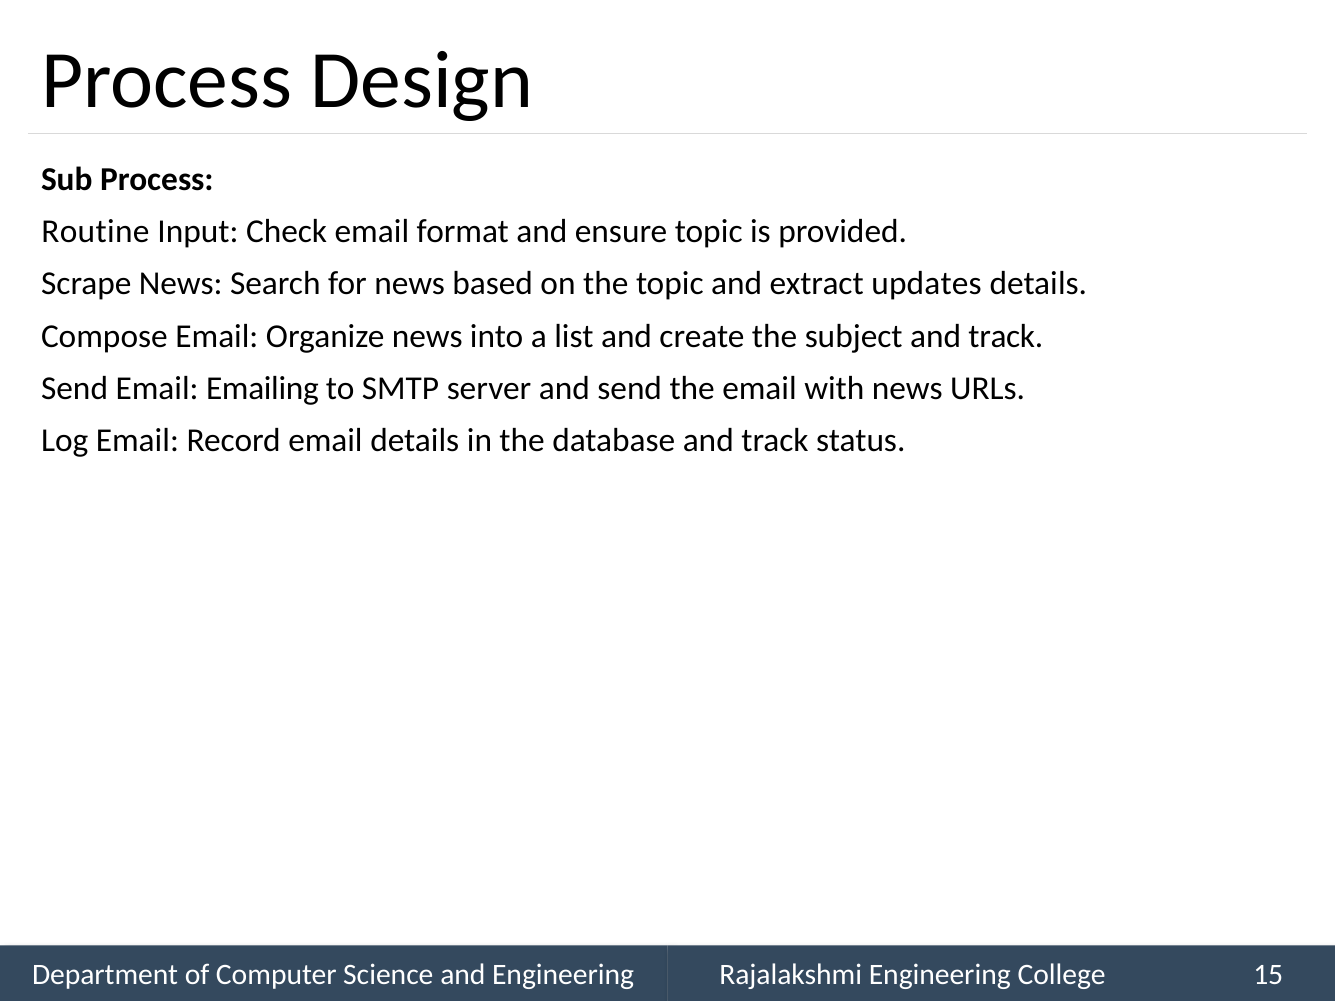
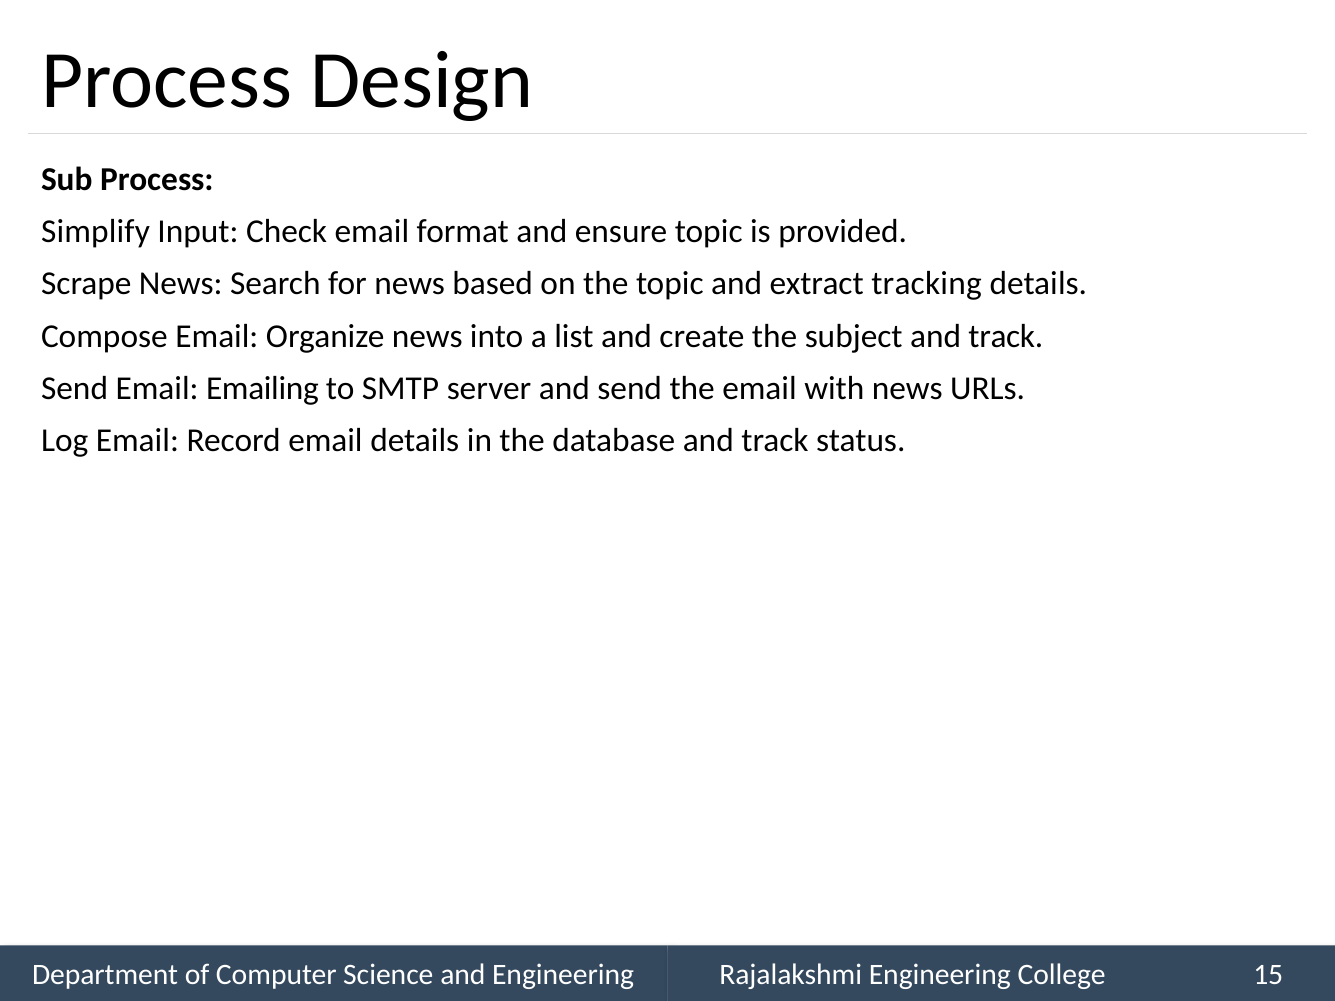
Routine: Routine -> Simplify (95, 232)
updates: updates -> tracking (927, 284)
